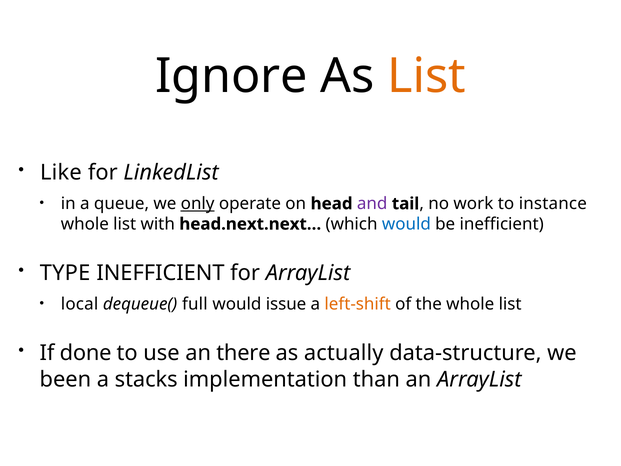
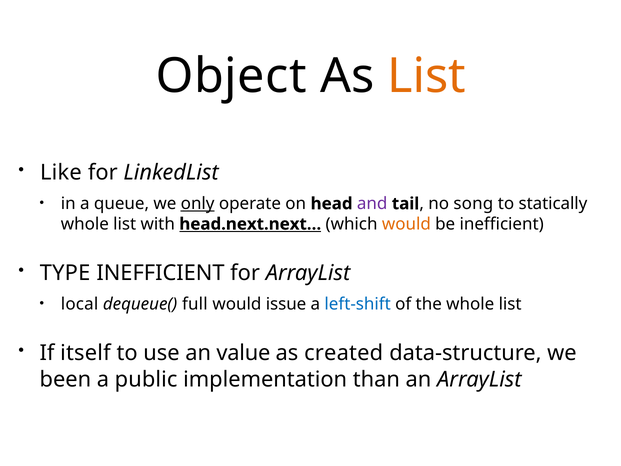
Ignore: Ignore -> Object (231, 76)
work: work -> song (473, 204)
instance: instance -> statically (553, 204)
head.next.next… underline: none -> present (250, 224)
would colour: blue -> orange (406, 224)
left-shift colour: orange -> blue (358, 304)
done: done -> itself (85, 353)
there: there -> value (243, 353)
actually: actually -> created (344, 353)
stacks: stacks -> public (146, 379)
